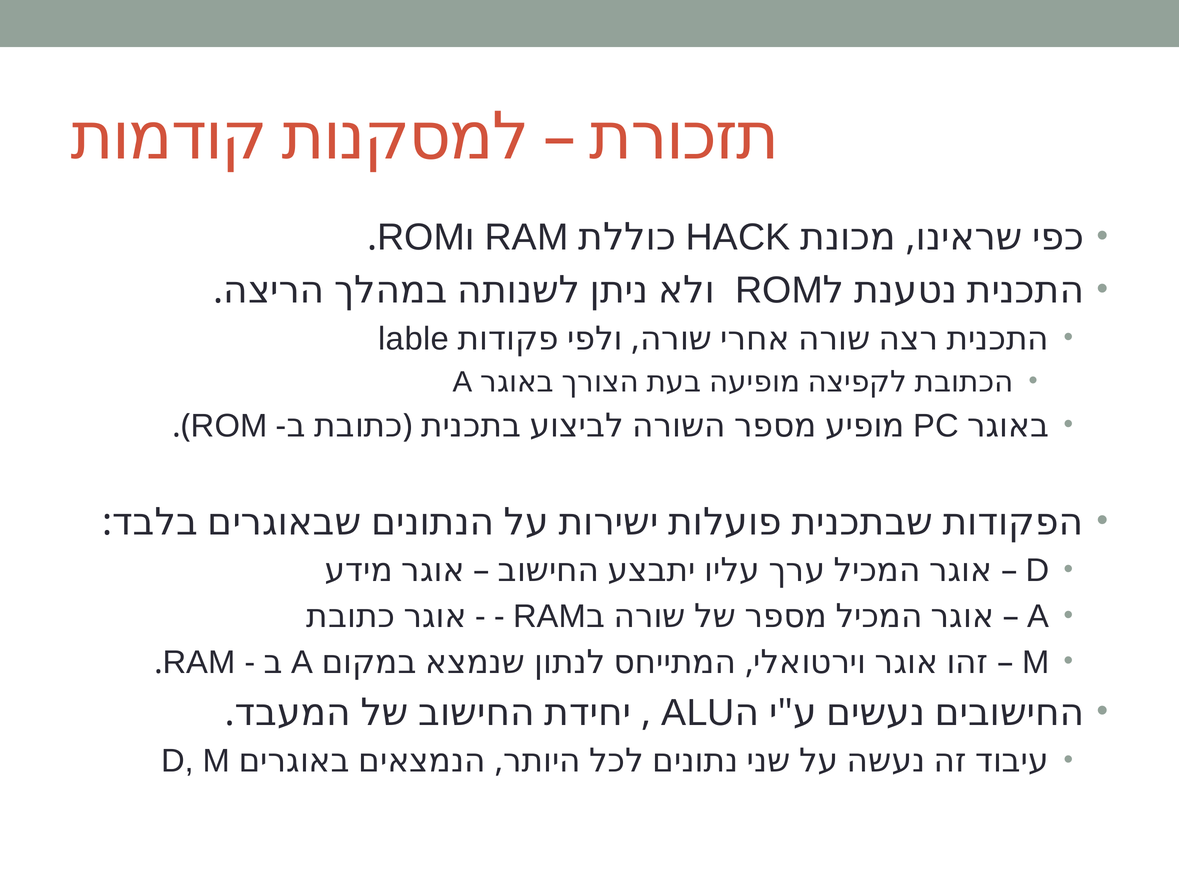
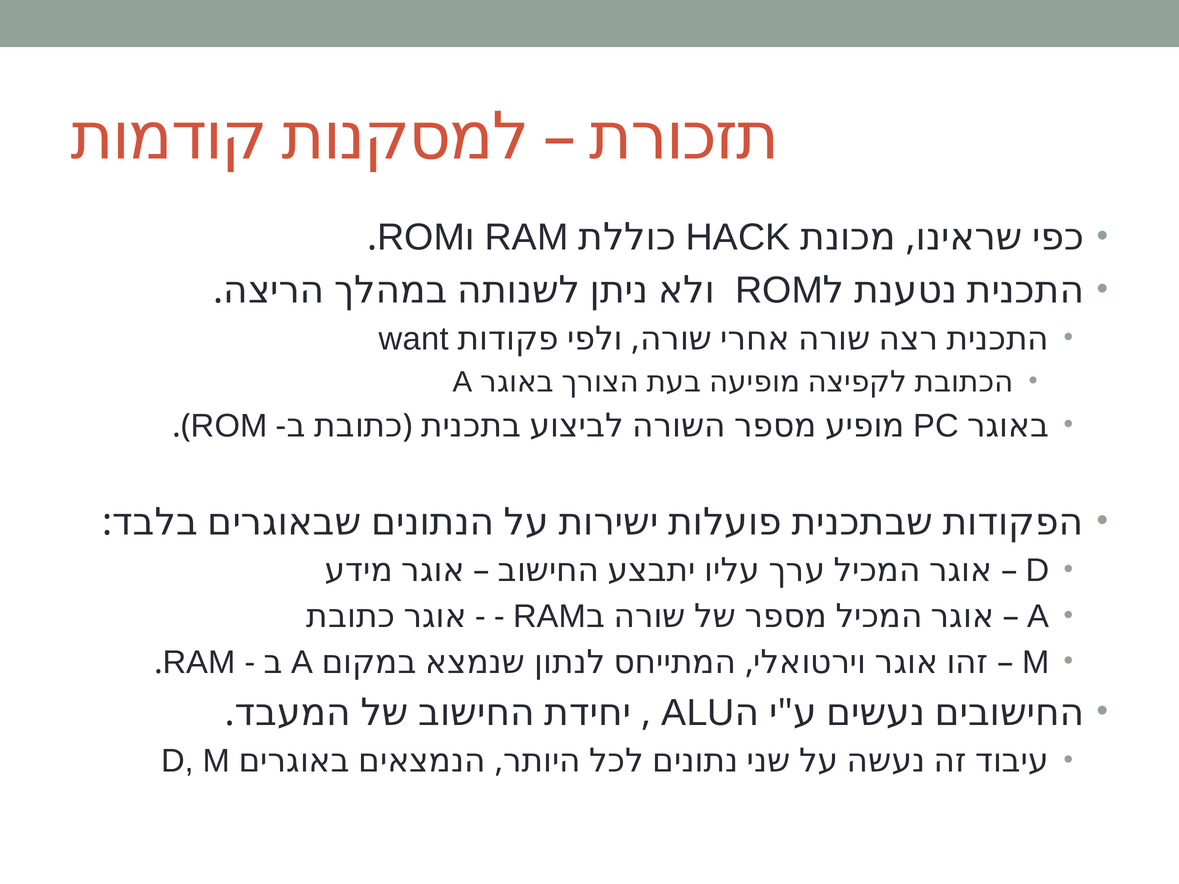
lable: lable -> want (414, 339)
